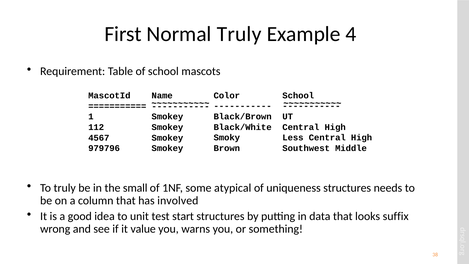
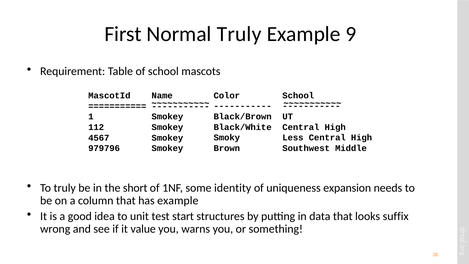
4: 4 -> 9 (351, 34)
small: small -> short (135, 188)
atypical: atypical -> identity (233, 188)
uniqueness structures: structures -> expansion (347, 188)
has involved: involved -> example (178, 201)
